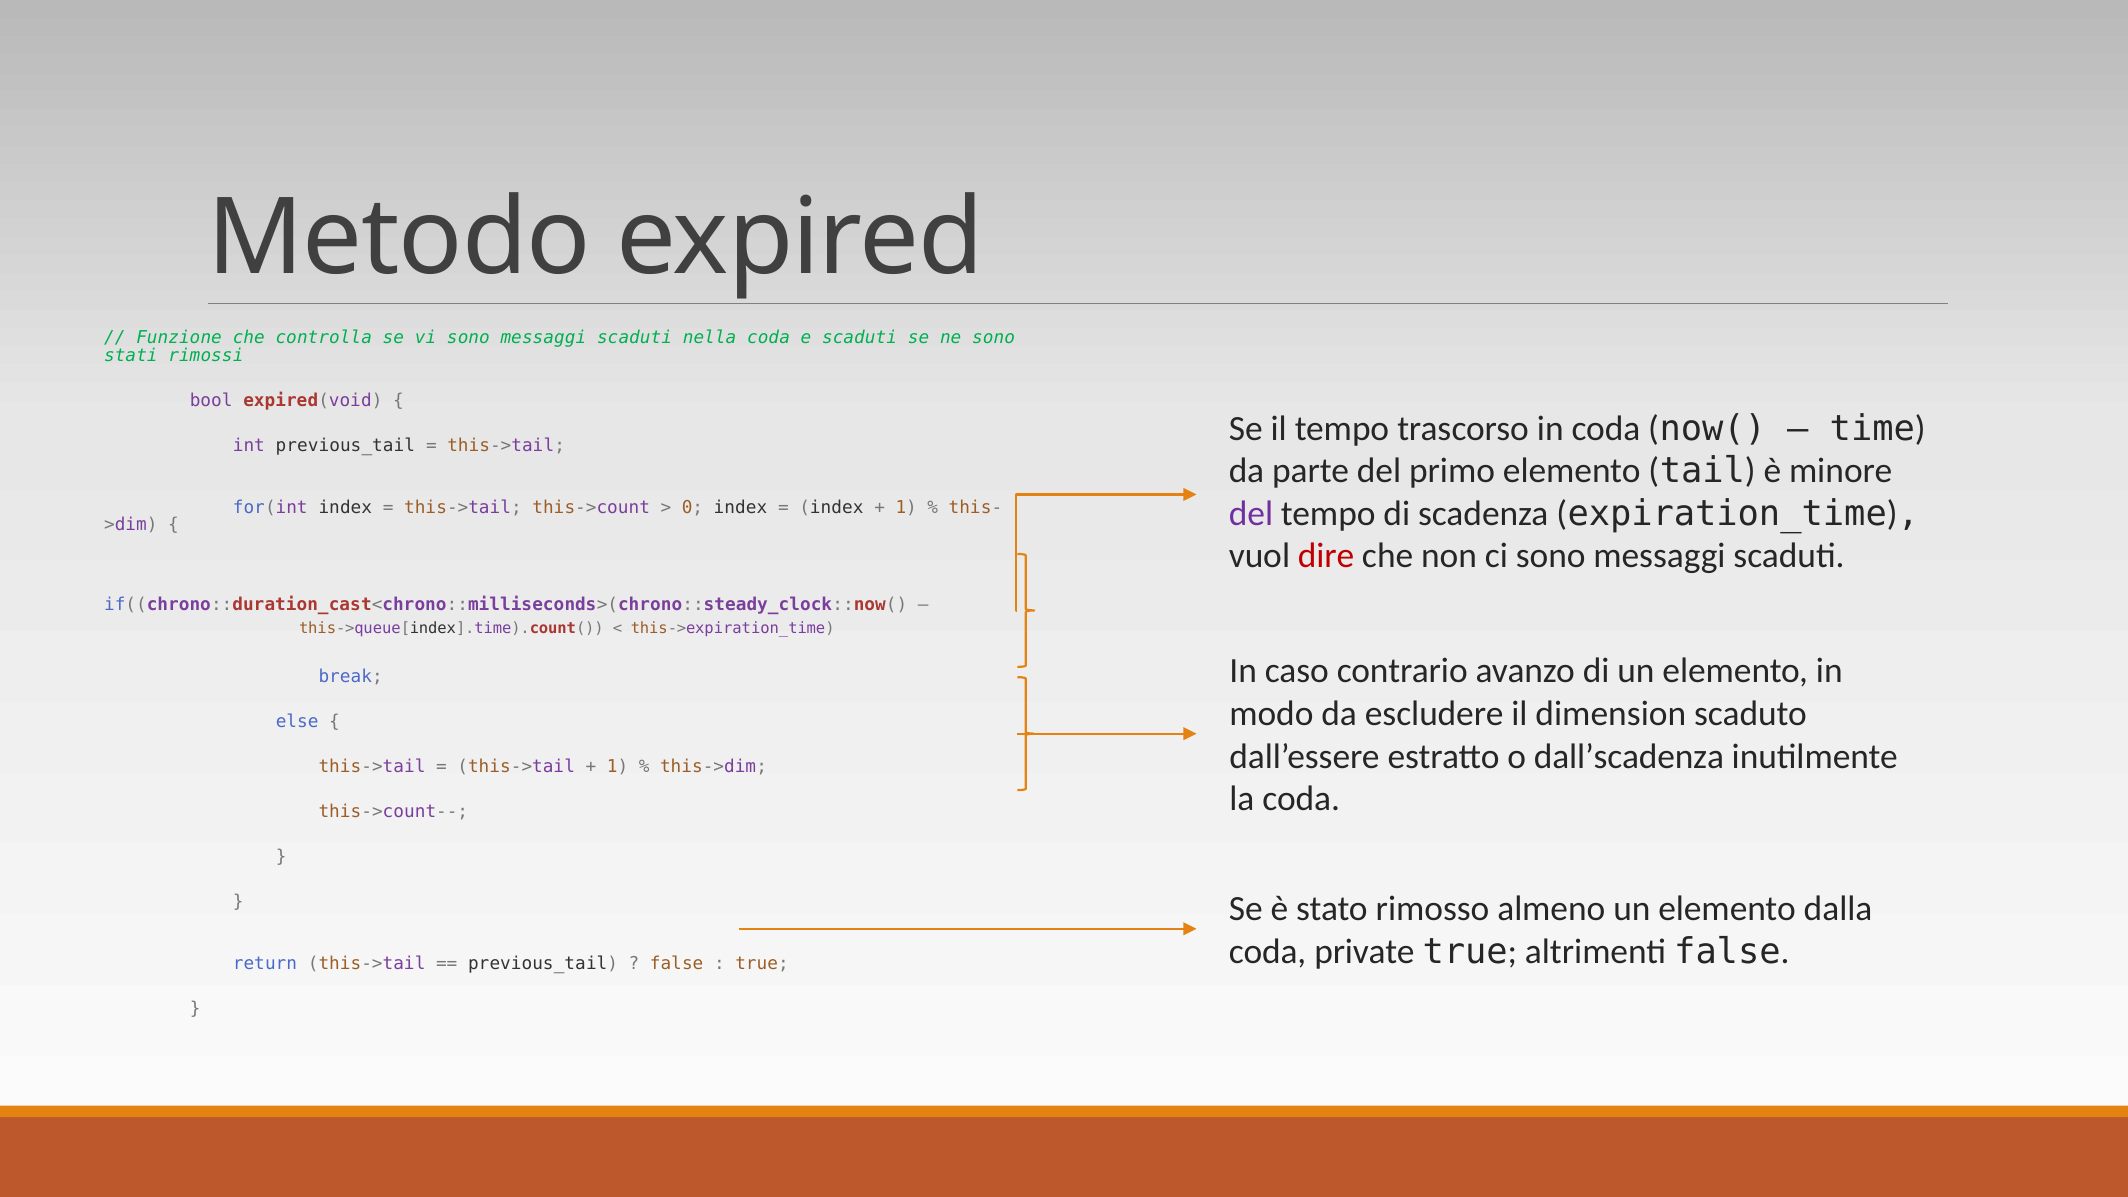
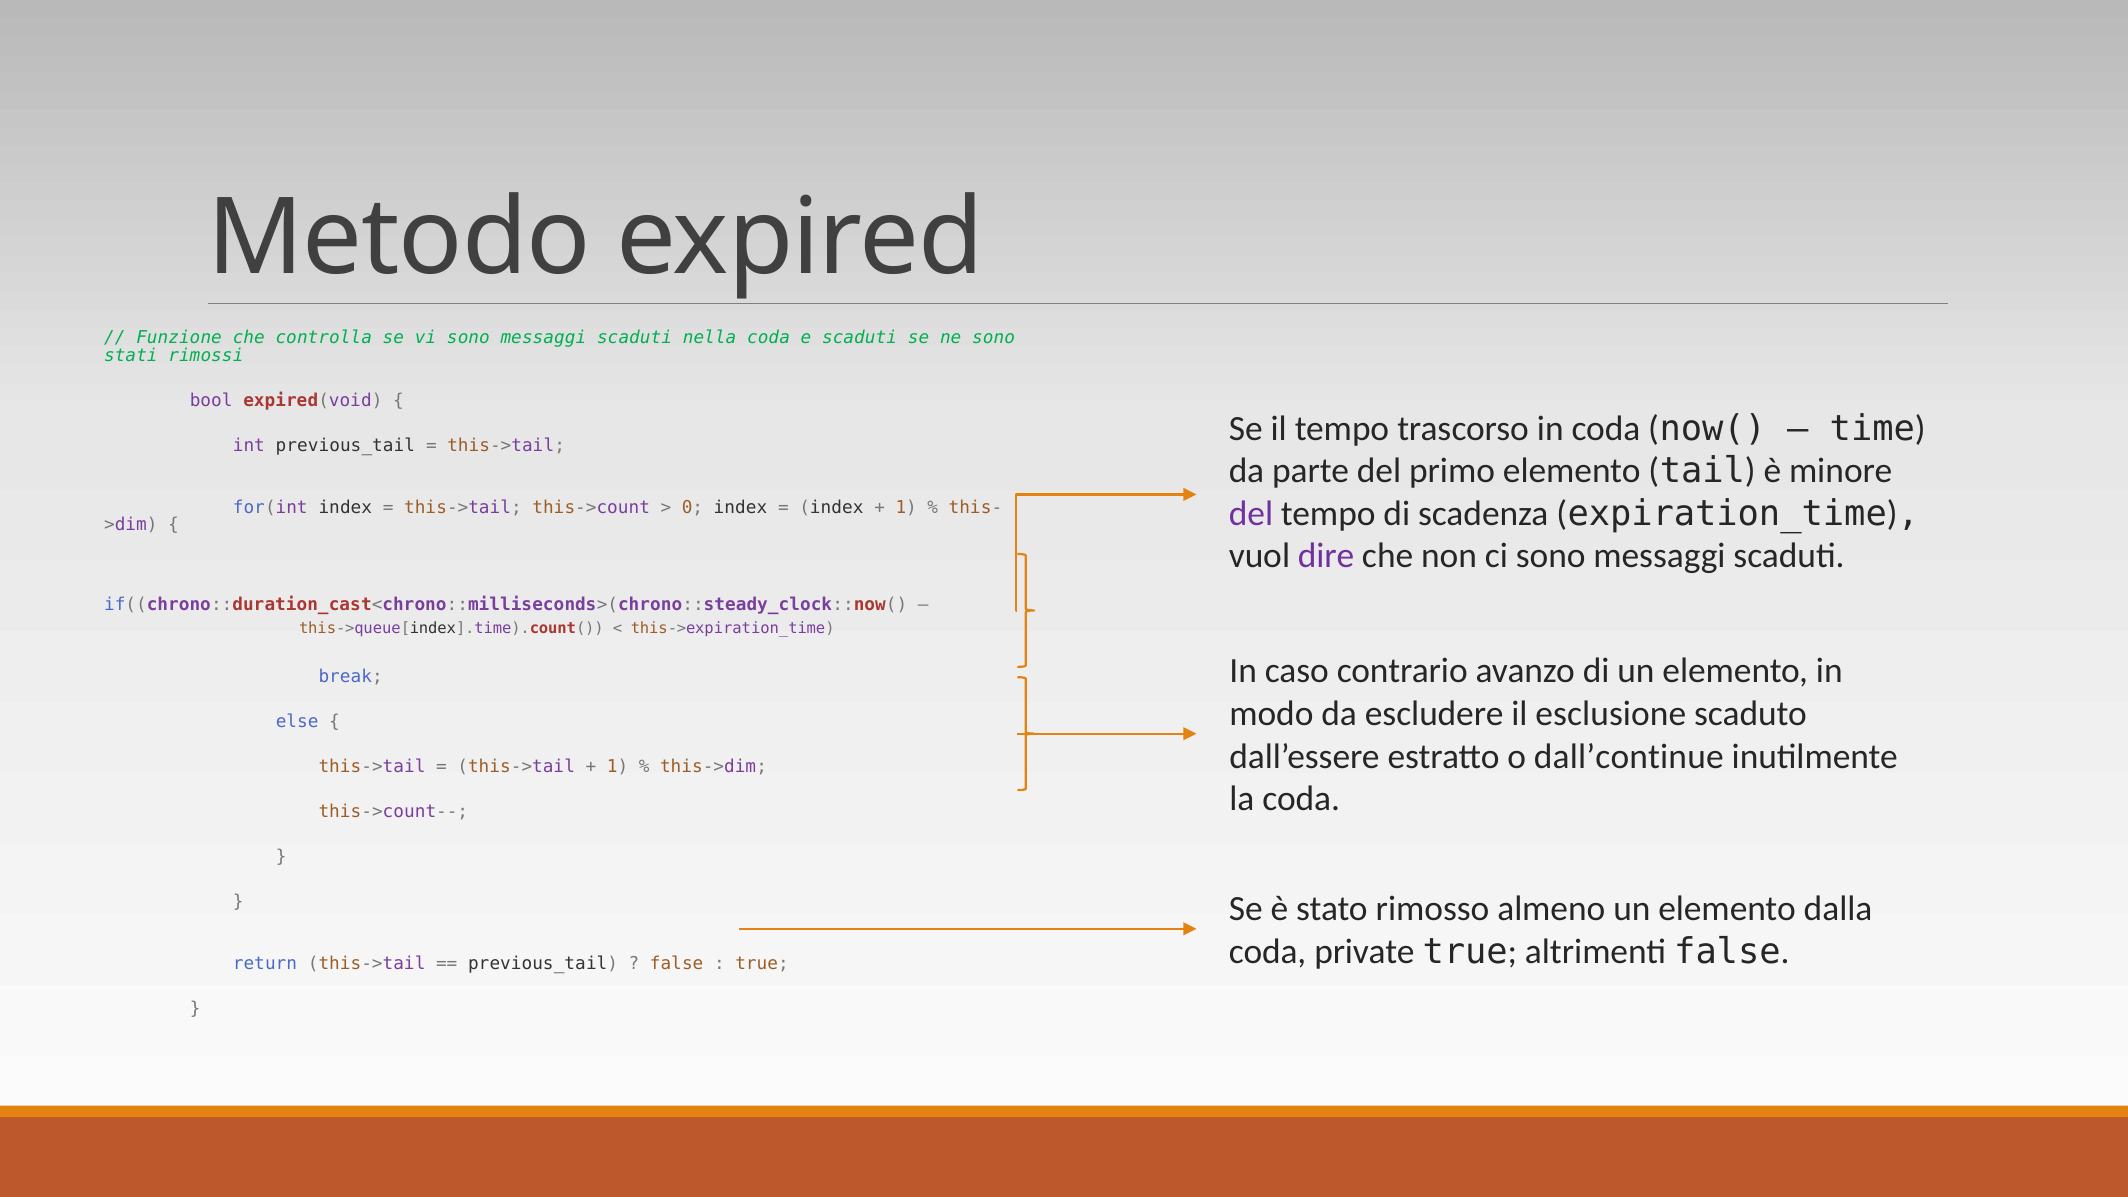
dire colour: red -> purple (1326, 556)
dimension: dimension -> esclusione (1611, 714)
dall’scadenza: dall’scadenza -> dall’continue (1629, 756)
